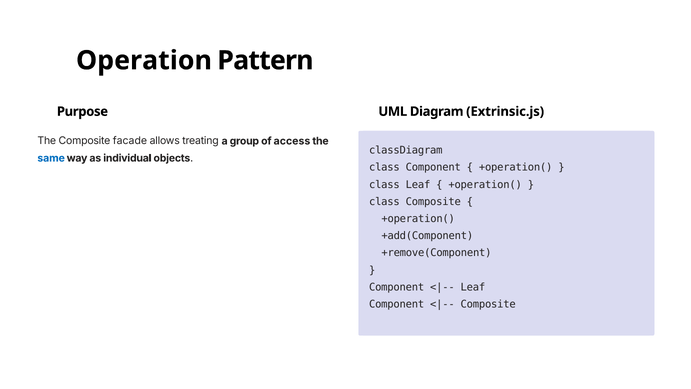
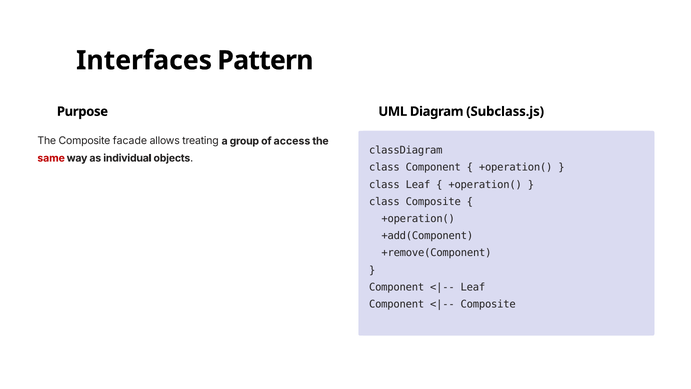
Operation: Operation -> Interfaces (144, 60)
Extrinsic.js: Extrinsic.js -> Subclass.js (505, 111)
same colour: blue -> red (51, 158)
